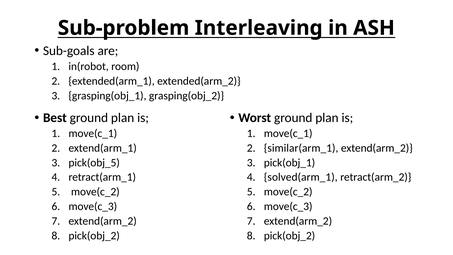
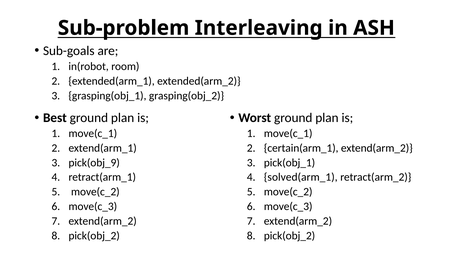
similar(arm_1: similar(arm_1 -> certain(arm_1 (301, 148)
pick(obj_5: pick(obj_5 -> pick(obj_9 (94, 163)
